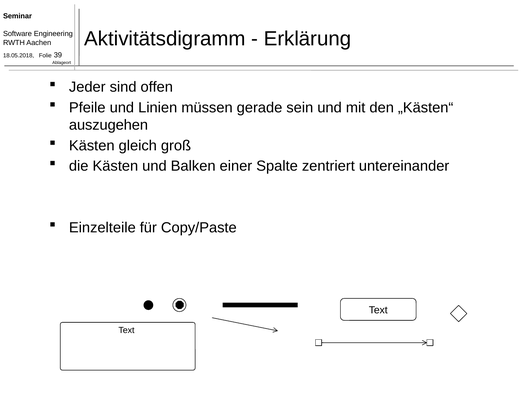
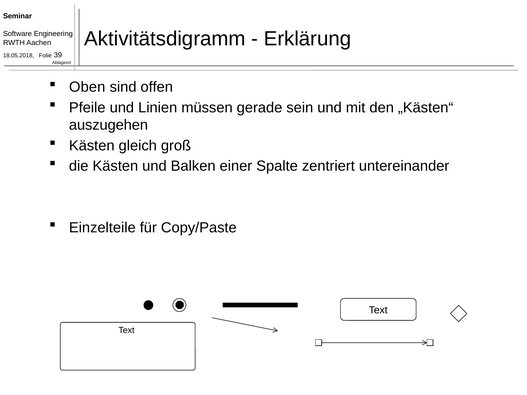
Jeder: Jeder -> Oben (87, 87)
